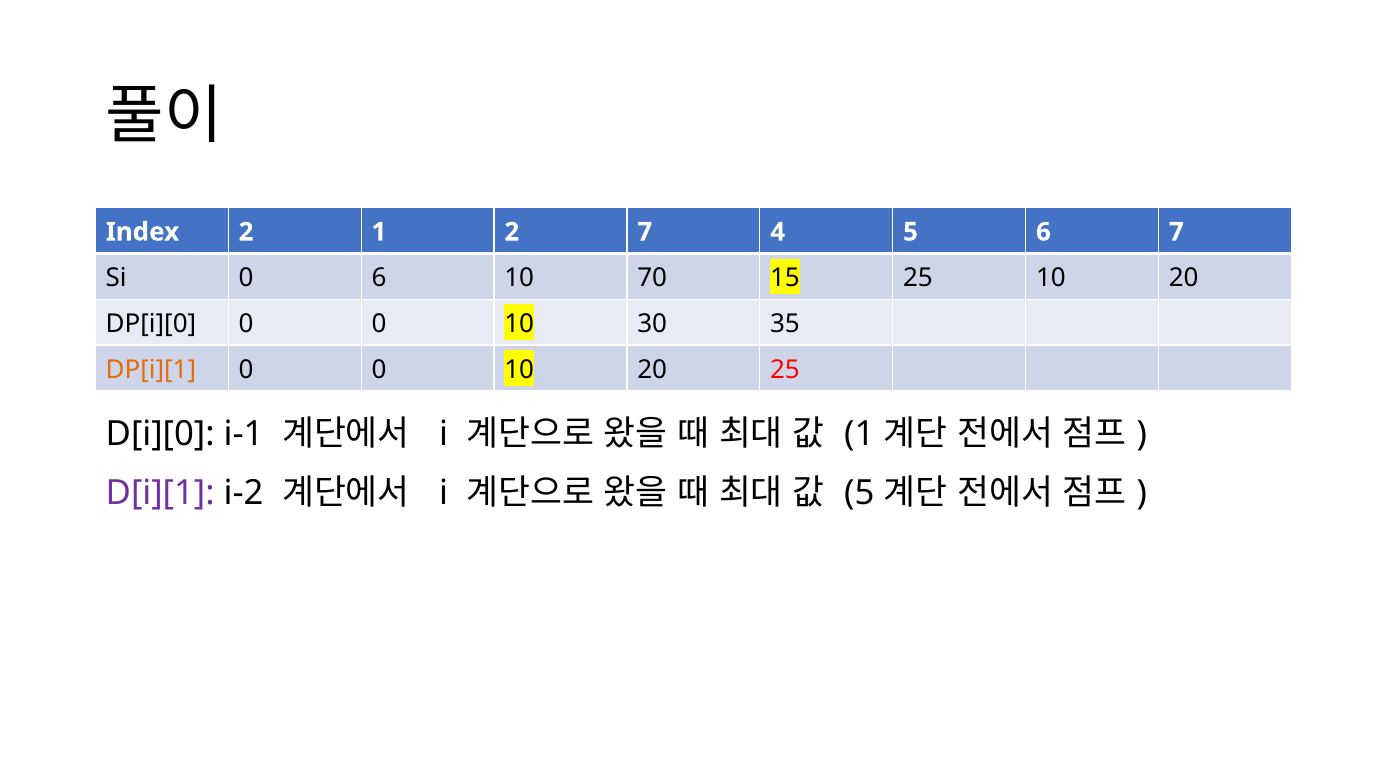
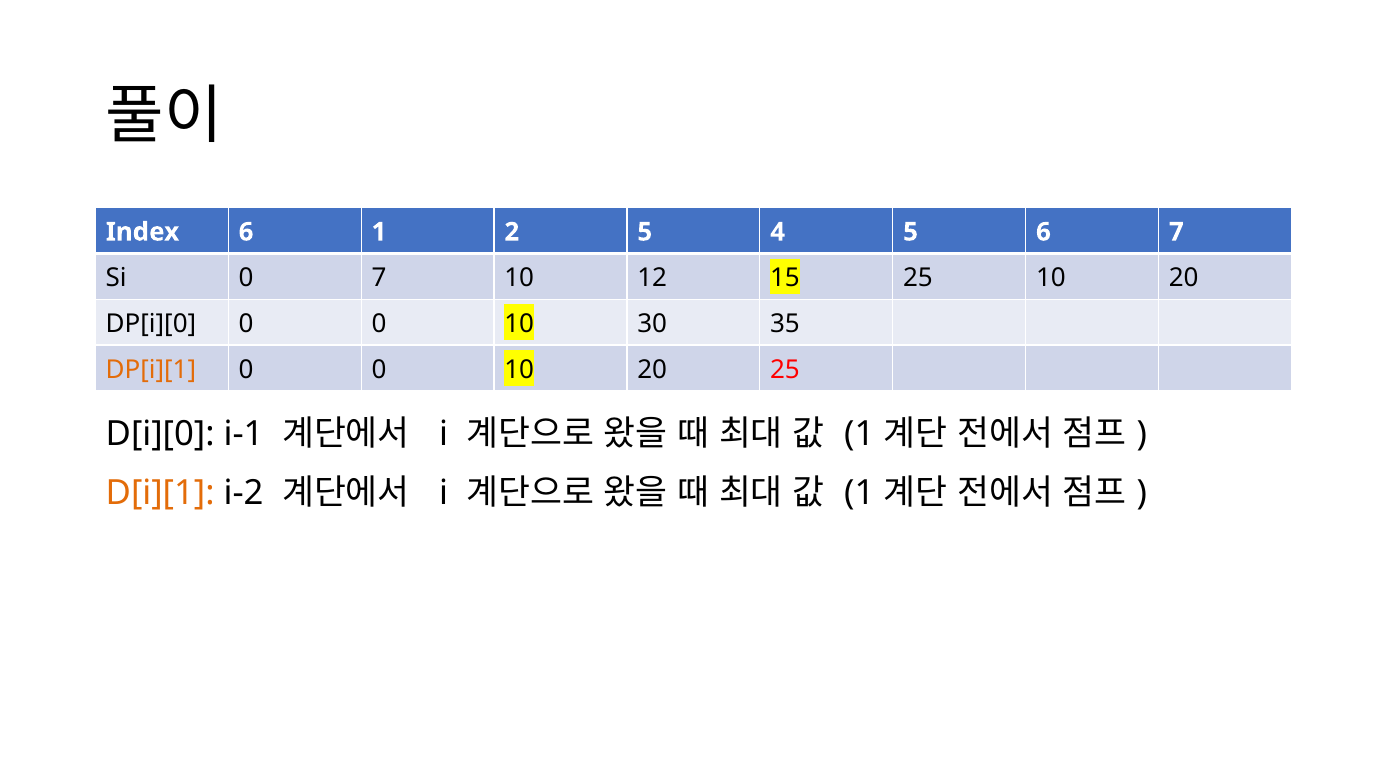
Index 2: 2 -> 6 (246, 232)
2 7: 7 -> 5 (645, 232)
0 6: 6 -> 7 (379, 278)
70: 70 -> 12 (652, 278)
D[i][1 colour: purple -> orange (160, 494)
5: 5 -> 1 (859, 494)
